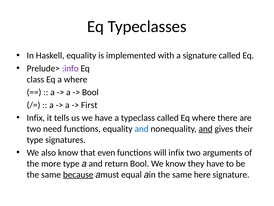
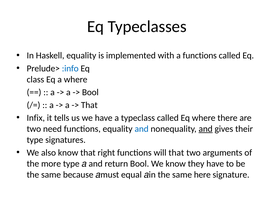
a signature: signature -> functions (200, 55)
:info colour: purple -> blue (70, 68)
First: First -> That (89, 105)
even: even -> right (106, 152)
will infix: infix -> that (176, 152)
because underline: present -> none (78, 174)
